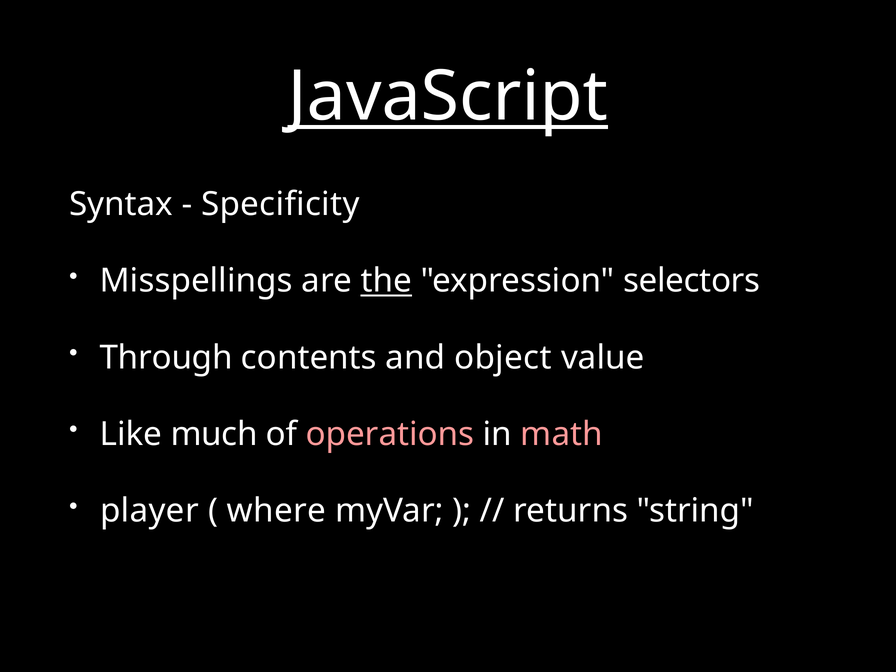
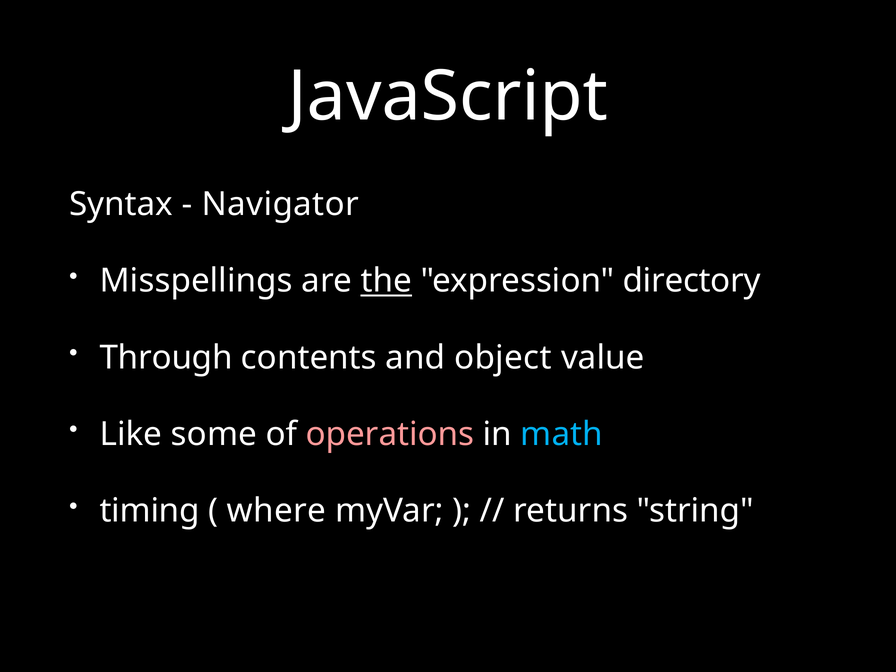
JavaScript underline: present -> none (448, 97)
Specificity: Specificity -> Navigator (280, 204)
selectors: selectors -> directory (692, 281)
much: much -> some (214, 434)
math colour: pink -> light blue (562, 434)
player: player -> timing (150, 511)
